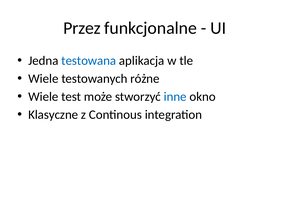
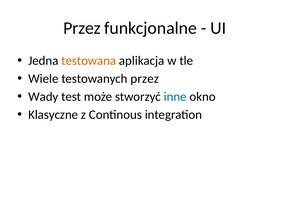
testowana colour: blue -> orange (89, 61)
testowanych różne: różne -> przez (145, 79)
Wiele: Wiele -> Wady (43, 97)
